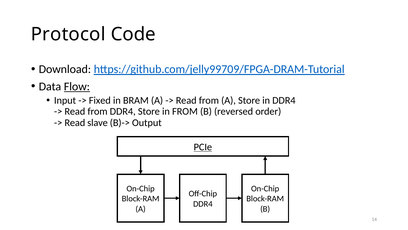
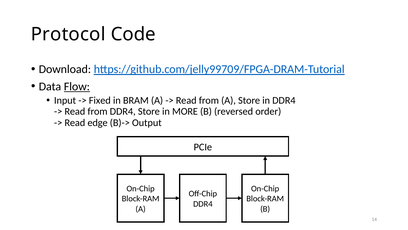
in FROM: FROM -> MORE (185, 111)
slave: slave -> edge (98, 122)
PCIe underline: present -> none (203, 147)
